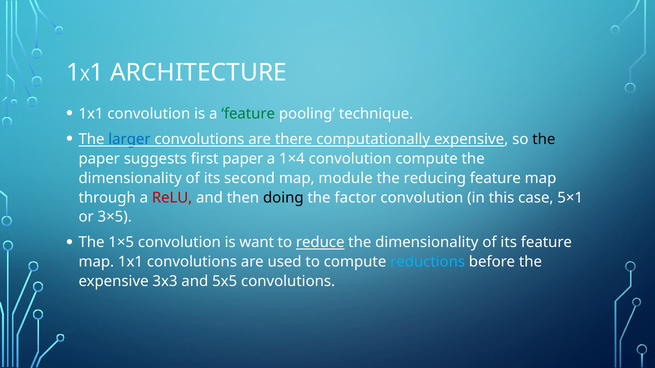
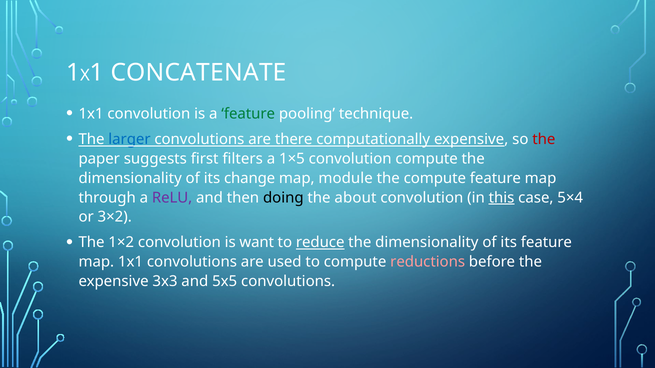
ARCHITECTURE: ARCHITECTURE -> CONCATENATE (199, 73)
the colour: black -> red (544, 140)
first paper: paper -> filters (243, 159)
1×4: 1×4 -> 1×5 (292, 159)
second: second -> change (250, 178)
the reducing: reducing -> compute (435, 178)
ReLU colour: red -> purple (172, 198)
factor: factor -> about (355, 198)
this underline: none -> present (502, 198)
5×1: 5×1 -> 5×4 (570, 198)
3×5: 3×5 -> 3×2 (115, 217)
1×5: 1×5 -> 1×2 (121, 243)
reductions colour: light blue -> pink (428, 262)
